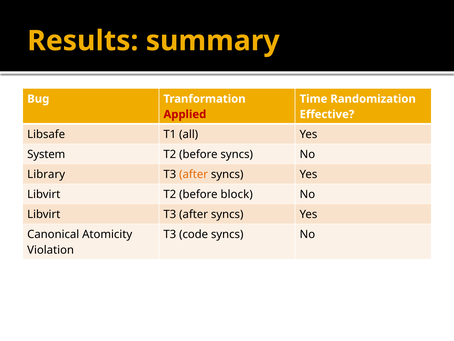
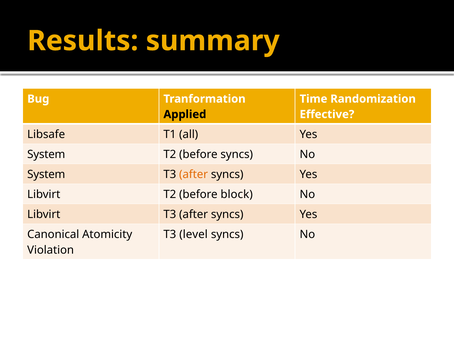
Applied colour: red -> black (185, 114)
Library: Library -> System (46, 174)
code: code -> level (194, 234)
